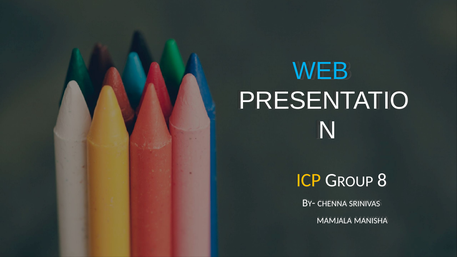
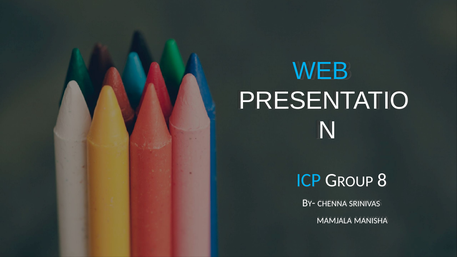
ICP colour: yellow -> light blue (309, 180)
